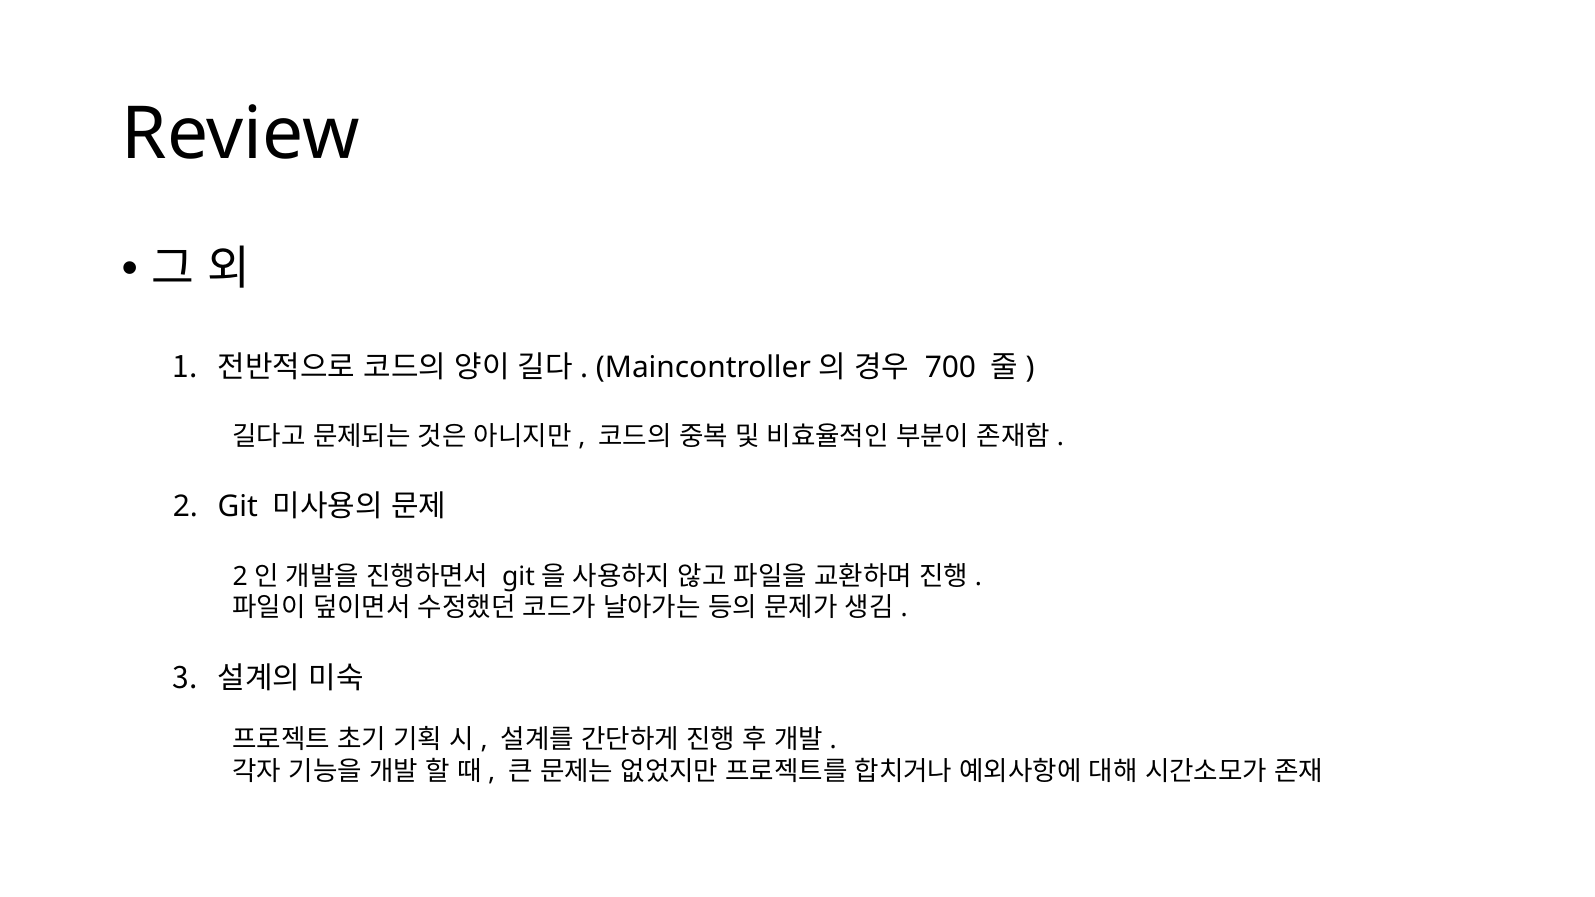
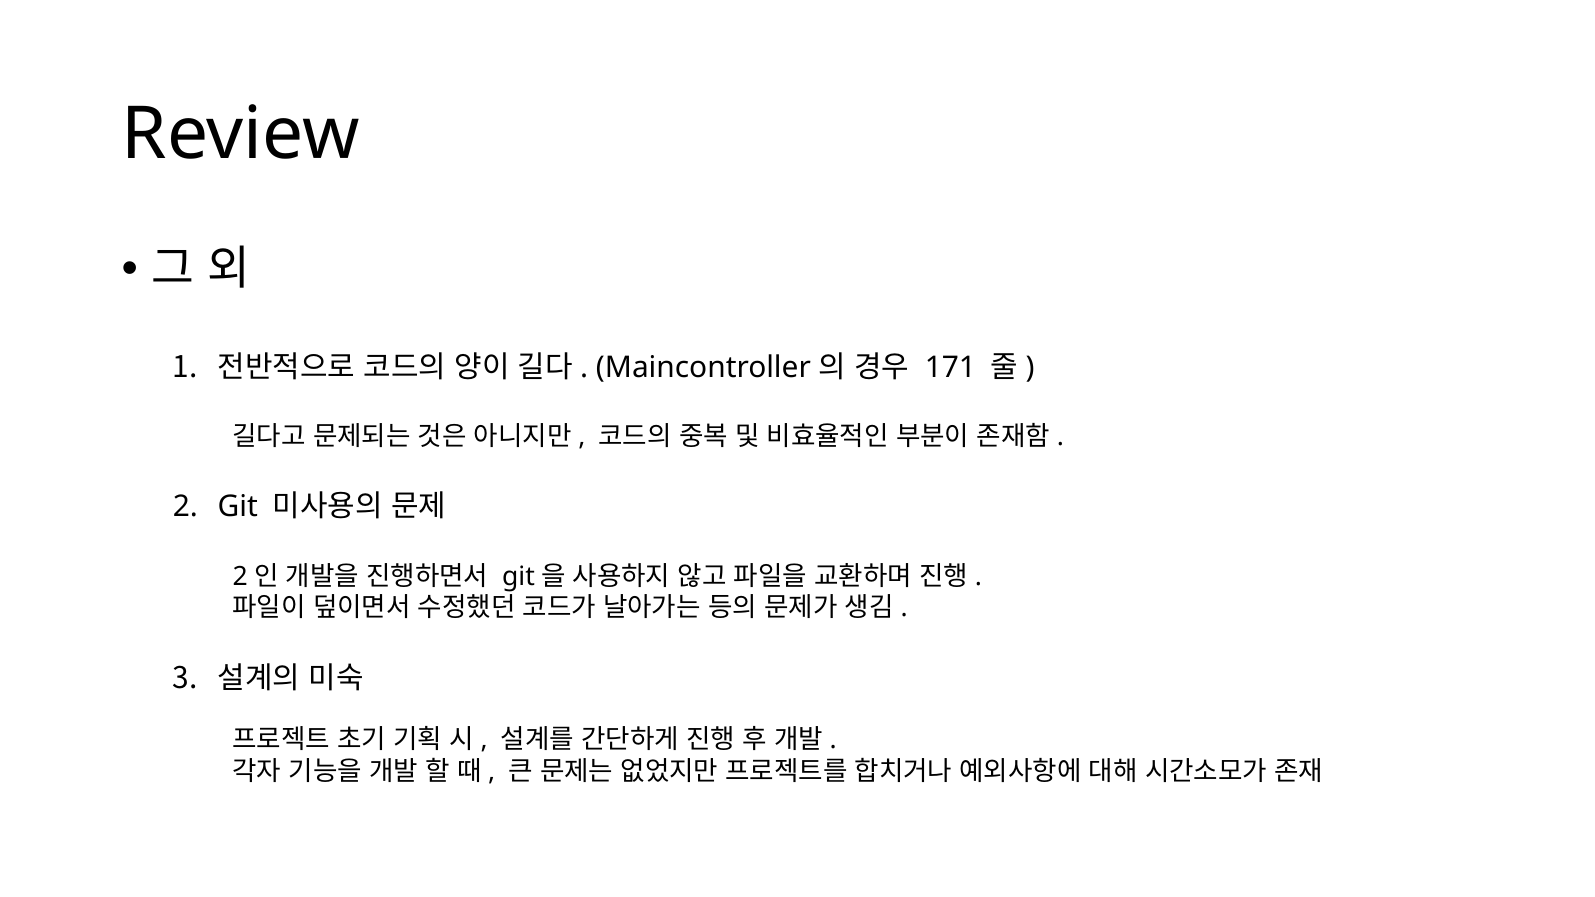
700: 700 -> 171 (950, 367)
